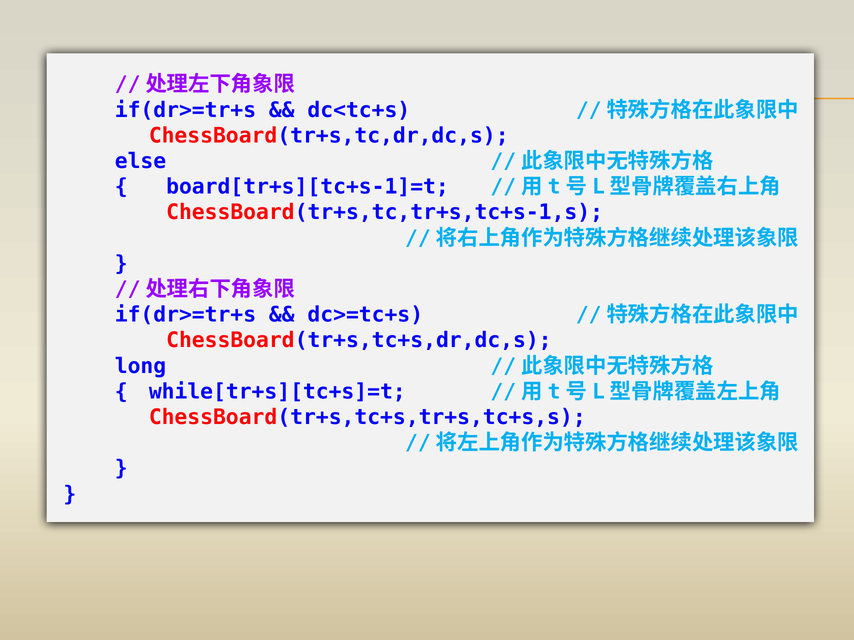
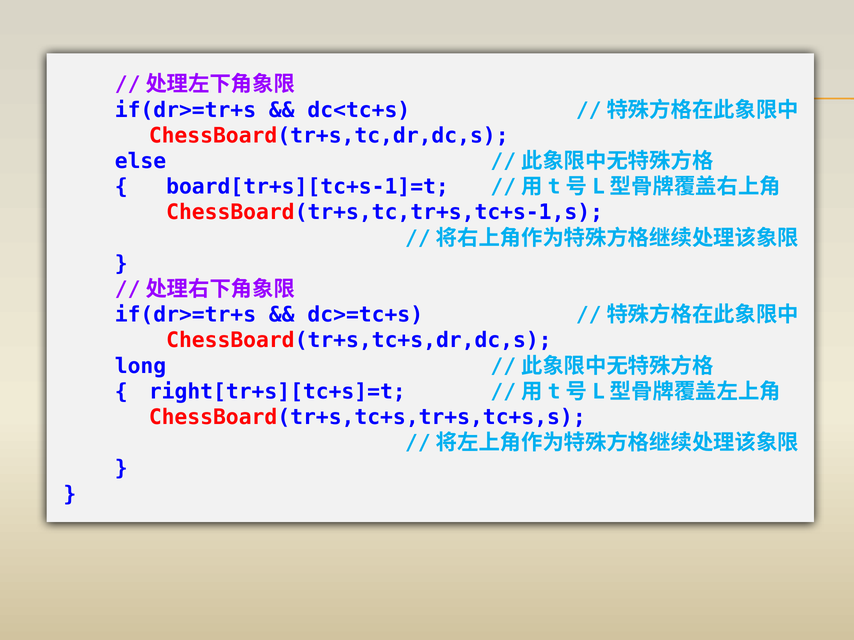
while[tr+s][tc+s]=t: while[tr+s][tc+s]=t -> right[tr+s][tc+s]=t (277, 392)
